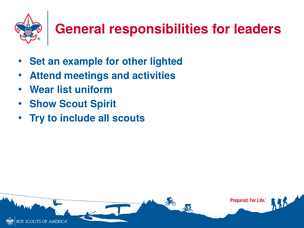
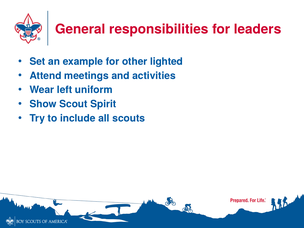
list: list -> left (65, 90)
